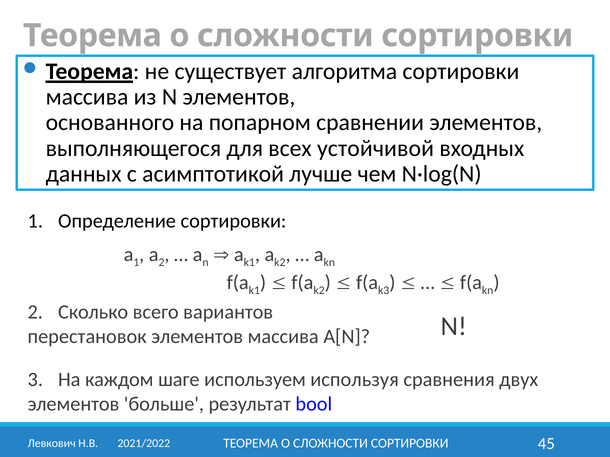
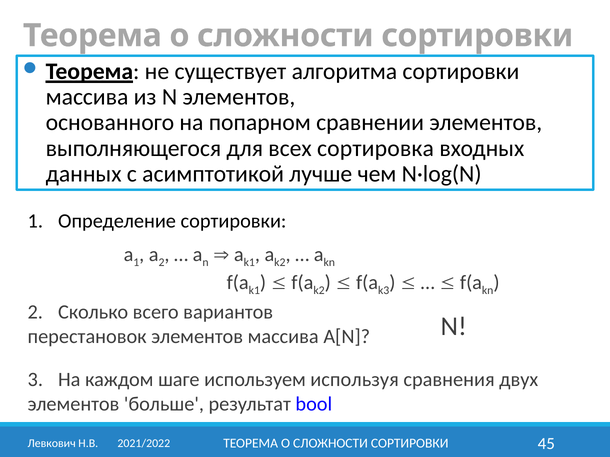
устойчивой: устойчивой -> сортировка (375, 148)
